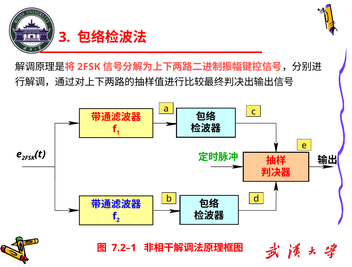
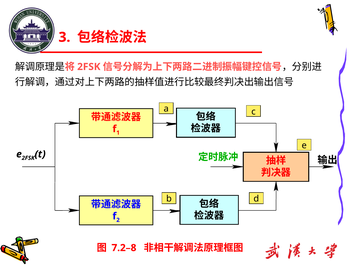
7.2–1: 7.2–1 -> 7.2–8 (124, 248)
